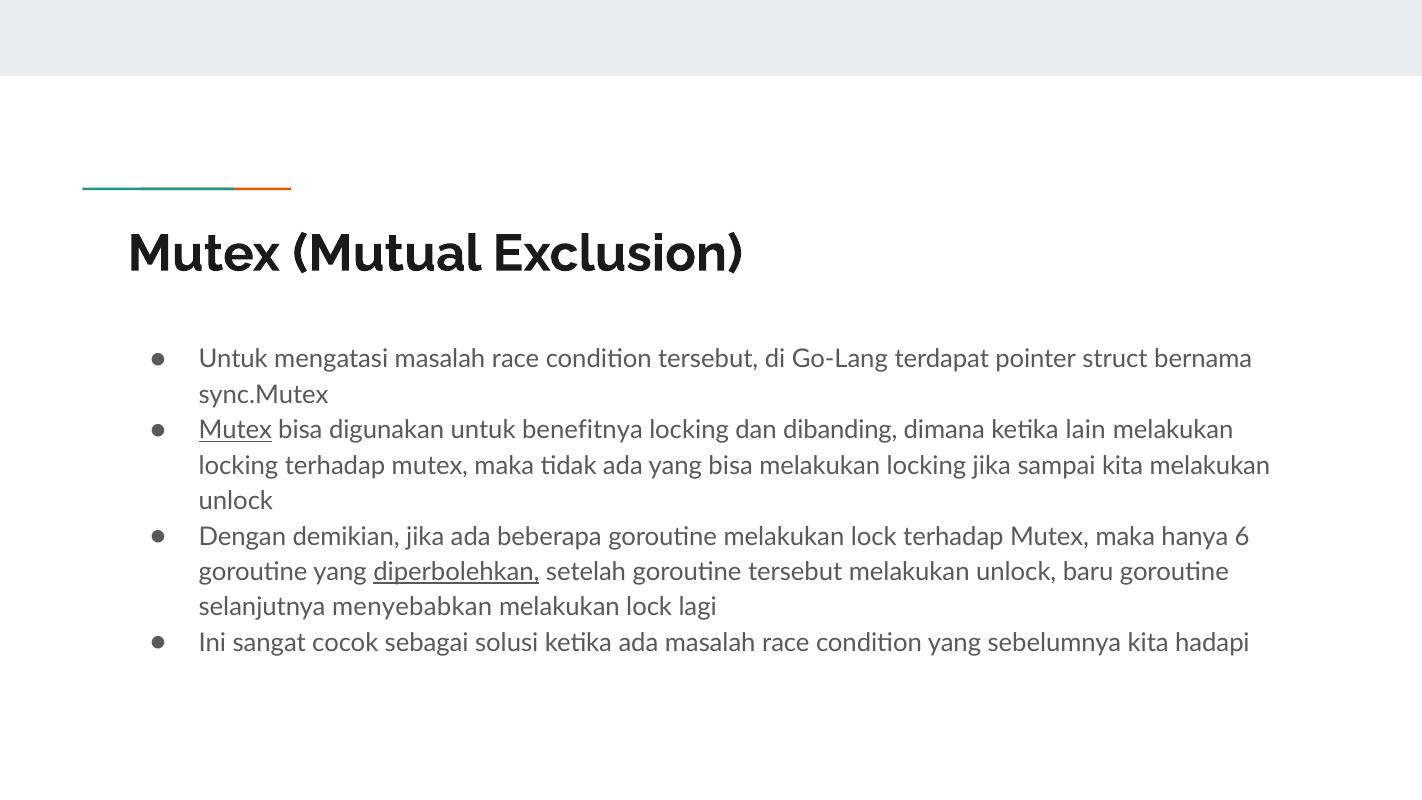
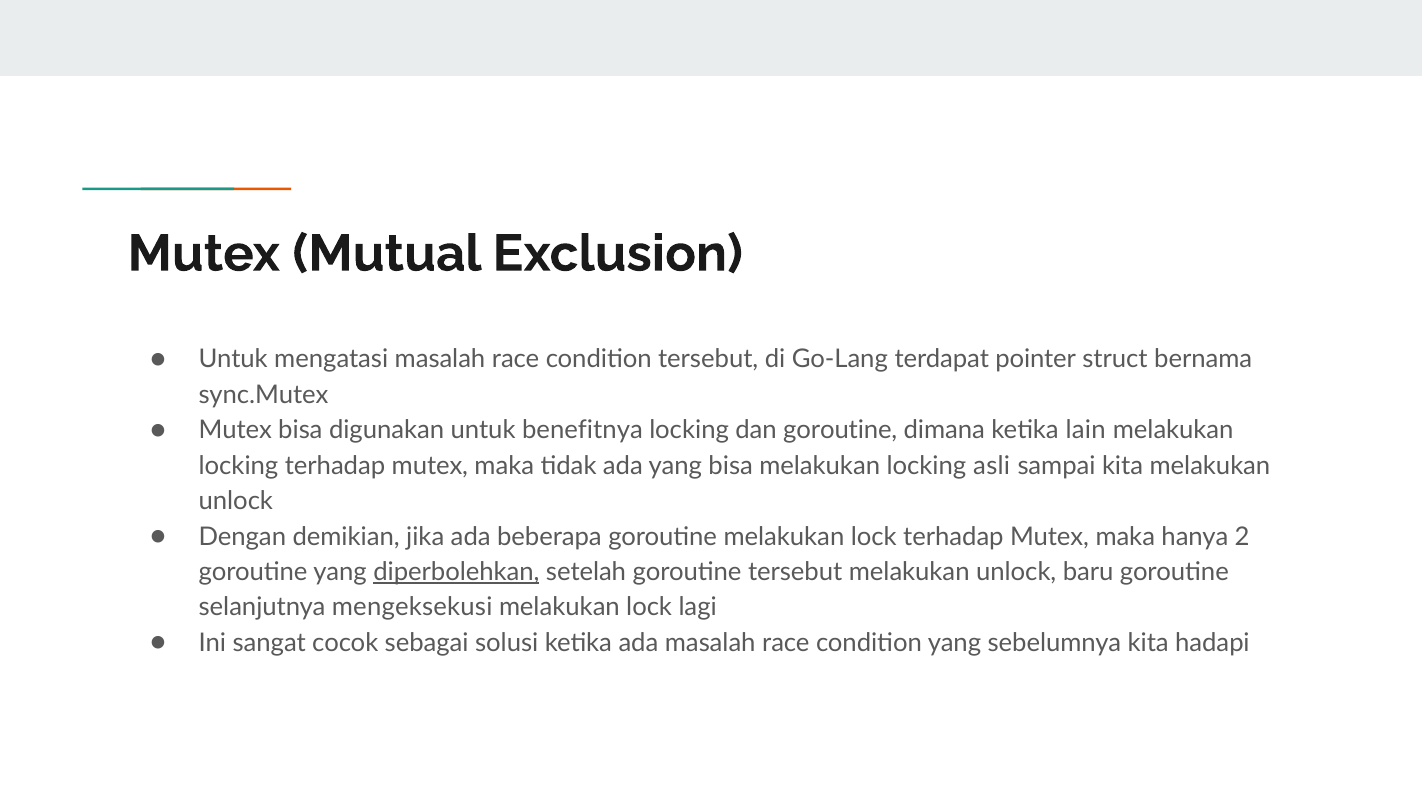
Mutex underline: present -> none (235, 430)
dan dibanding: dibanding -> goroutine (840, 430)
locking jika: jika -> asli (992, 466)
6: 6 -> 2 (1242, 537)
menyebabkan: menyebabkan -> mengeksekusi (412, 607)
